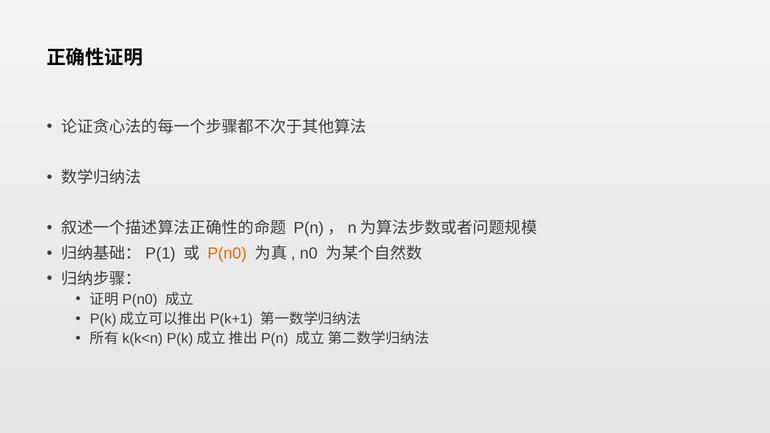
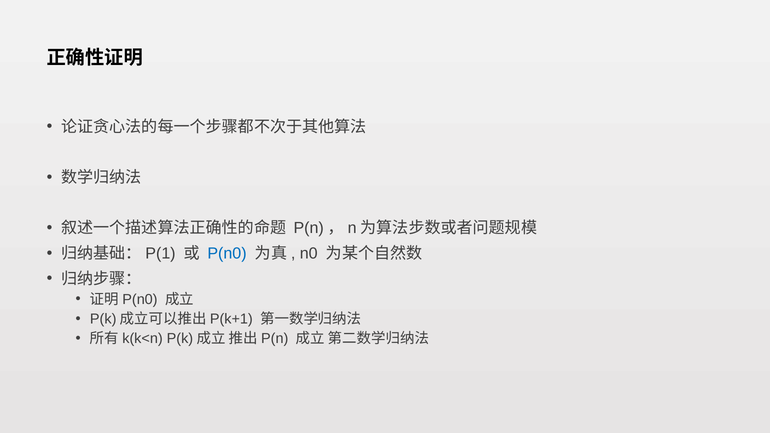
P(n0 colour: orange -> blue (227, 254)
